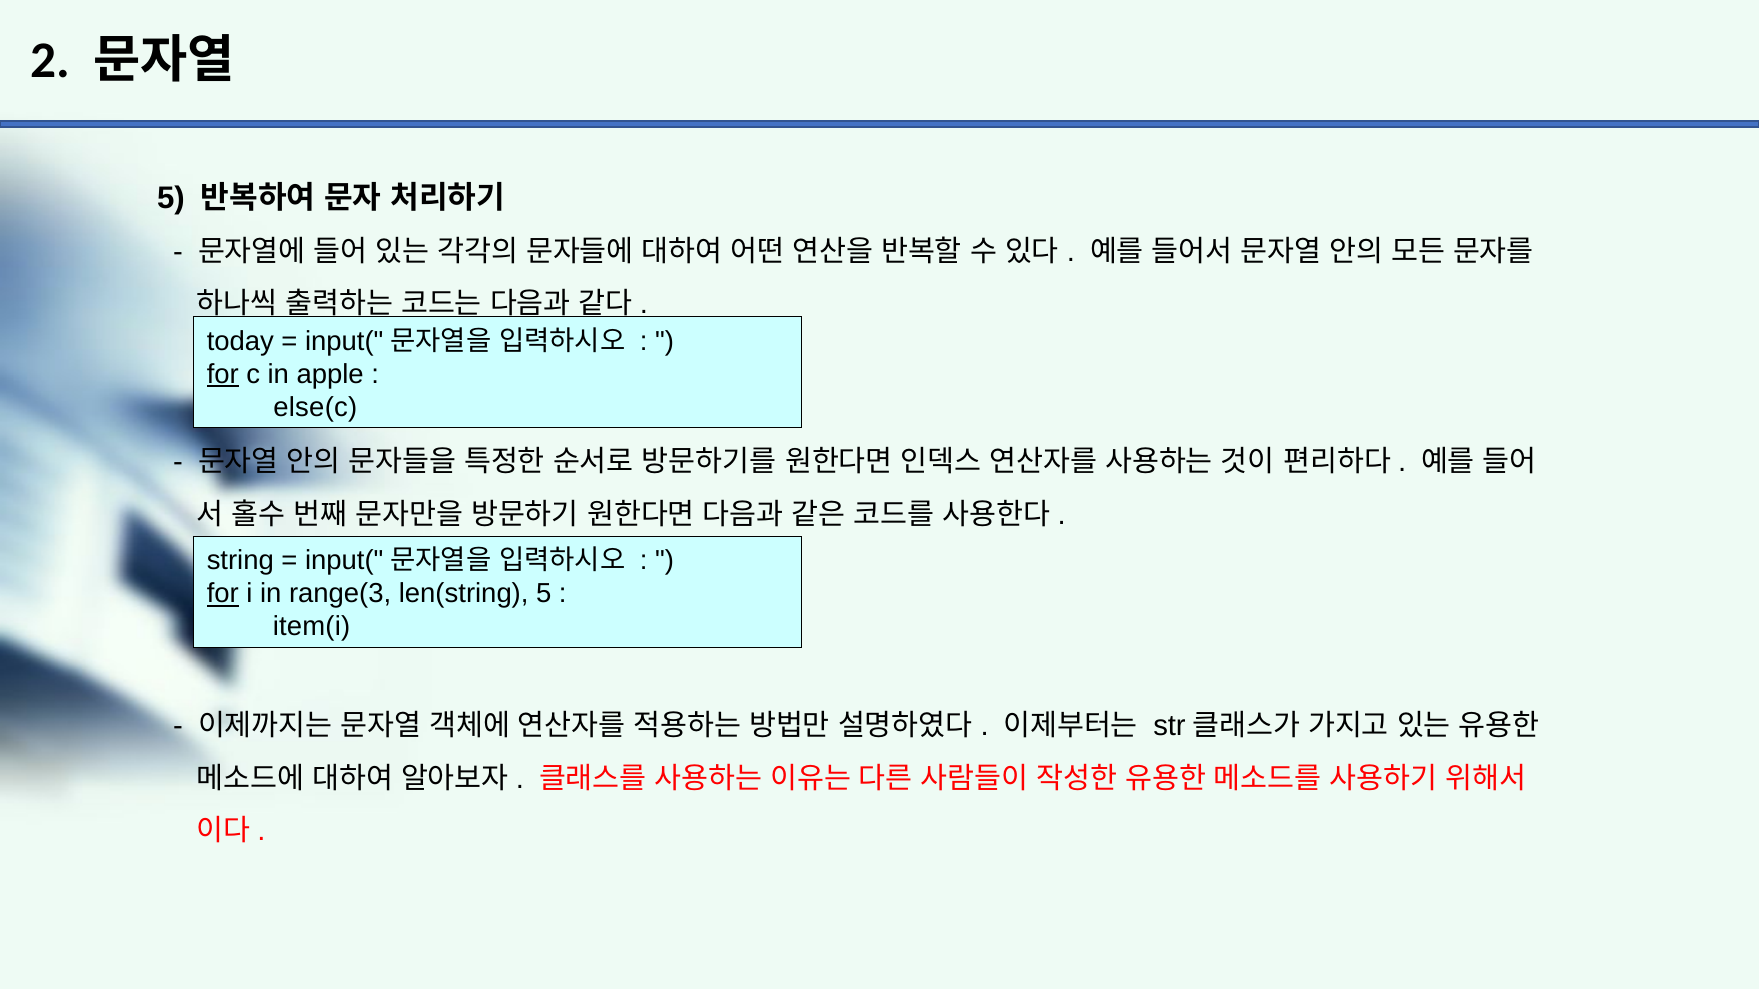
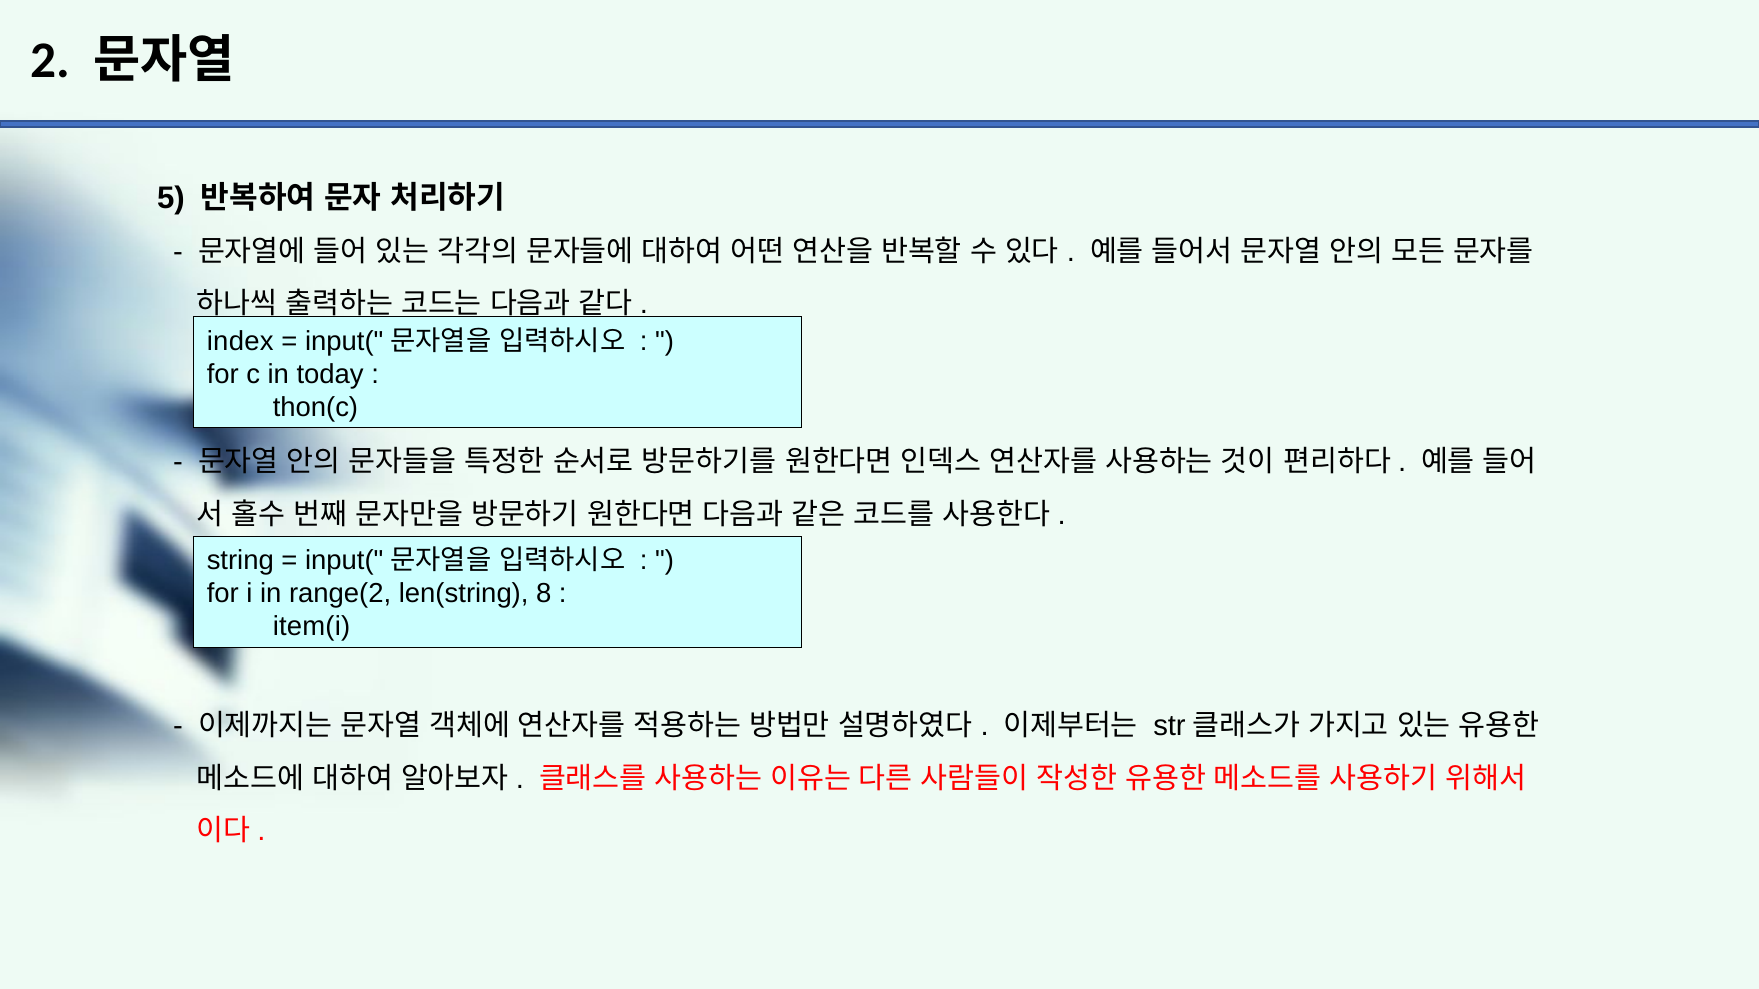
today: today -> index (240, 341)
for underline: present -> none (223, 374)
apple: apple -> today (330, 374)
else(c: else(c -> thon(c (315, 407)
for underline: present -> none (223, 594)
range(3: range(3 -> range(2 (340, 594)
len(string 5: 5 -> 8 (544, 594)
